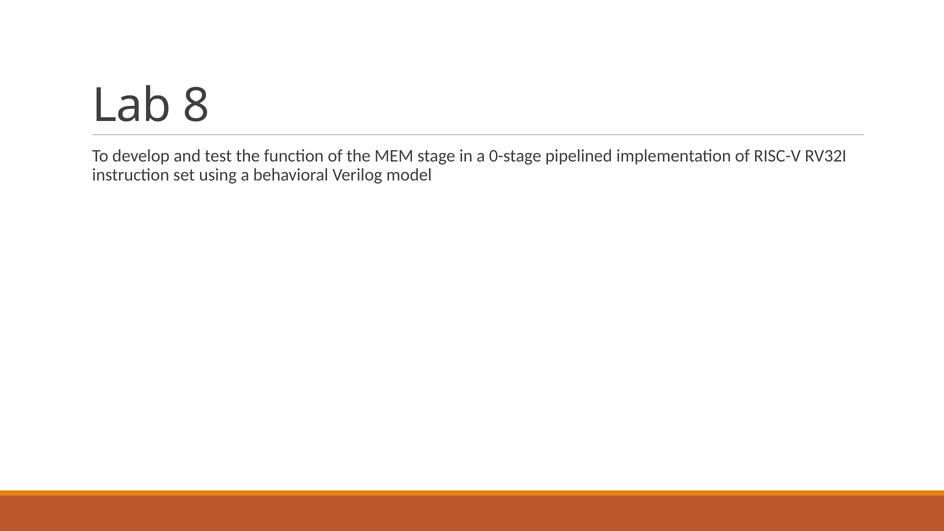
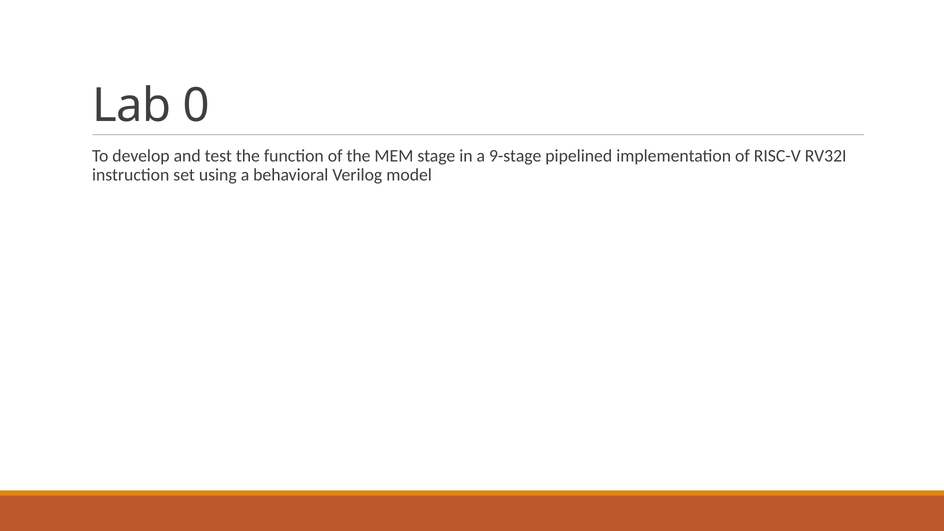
8: 8 -> 0 (196, 106)
0-stage: 0-stage -> 9-stage (515, 156)
